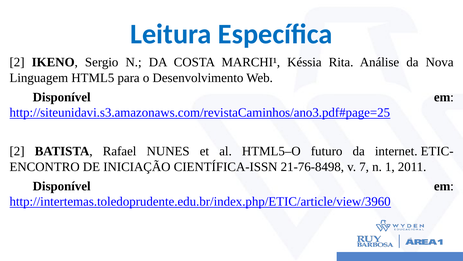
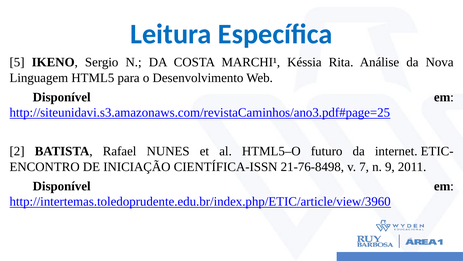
2: 2 -> 5 (17, 62)
1: 1 -> 9 (390, 166)
